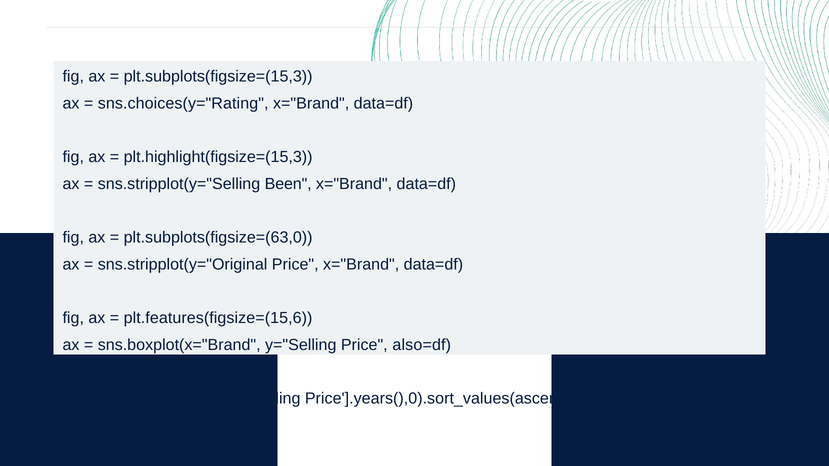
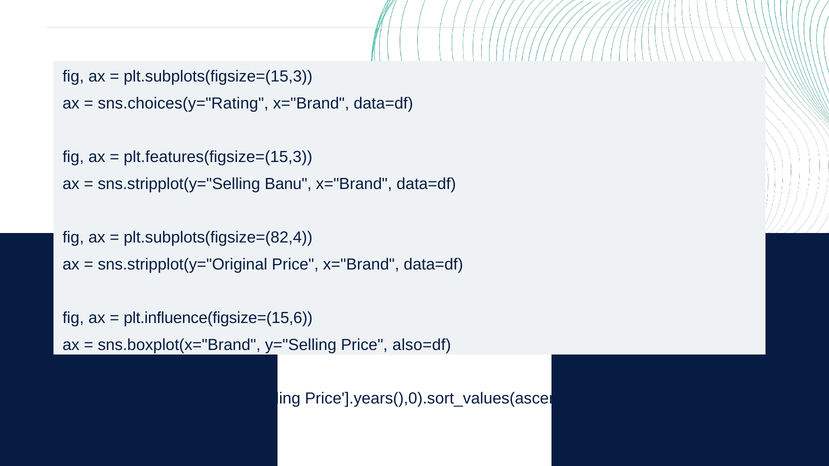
plt.highlight(figsize=(15,3: plt.highlight(figsize=(15,3 -> plt.features(figsize=(15,3 (218, 157)
Been: Been -> Banu (288, 184)
plt.subplots(figsize=(63,0: plt.subplots(figsize=(63,0 -> plt.subplots(figsize=(82,4 (218, 238)
plt.features(figsize=(15,6: plt.features(figsize=(15,6 -> plt.influence(figsize=(15,6 (218, 318)
